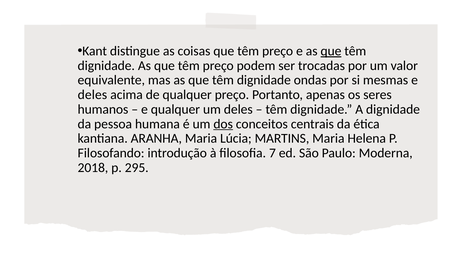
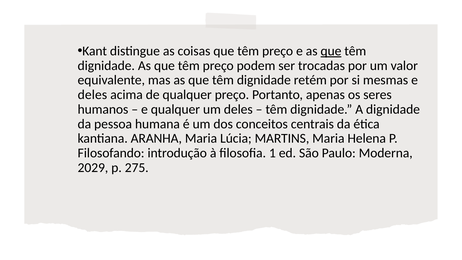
ondas: ondas -> retém (310, 80)
dos underline: present -> none (223, 124)
7: 7 -> 1 (272, 153)
2018: 2018 -> 2029 (93, 167)
295: 295 -> 275 (137, 167)
